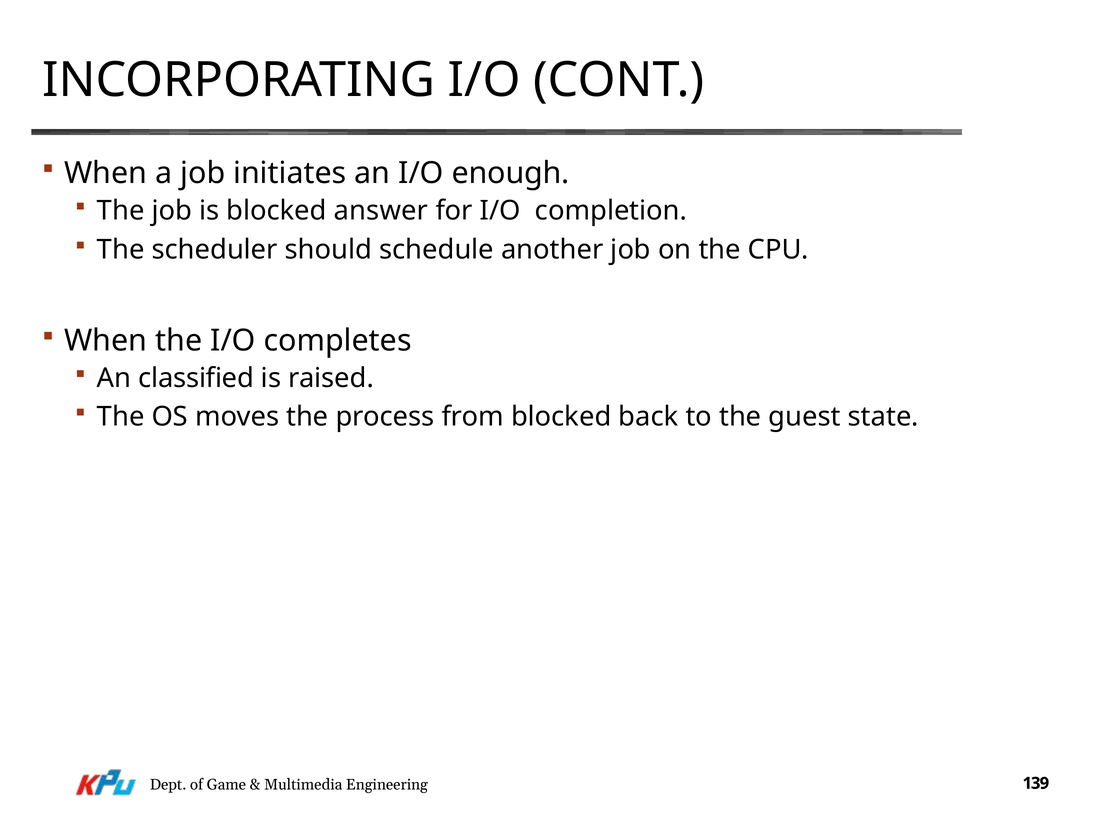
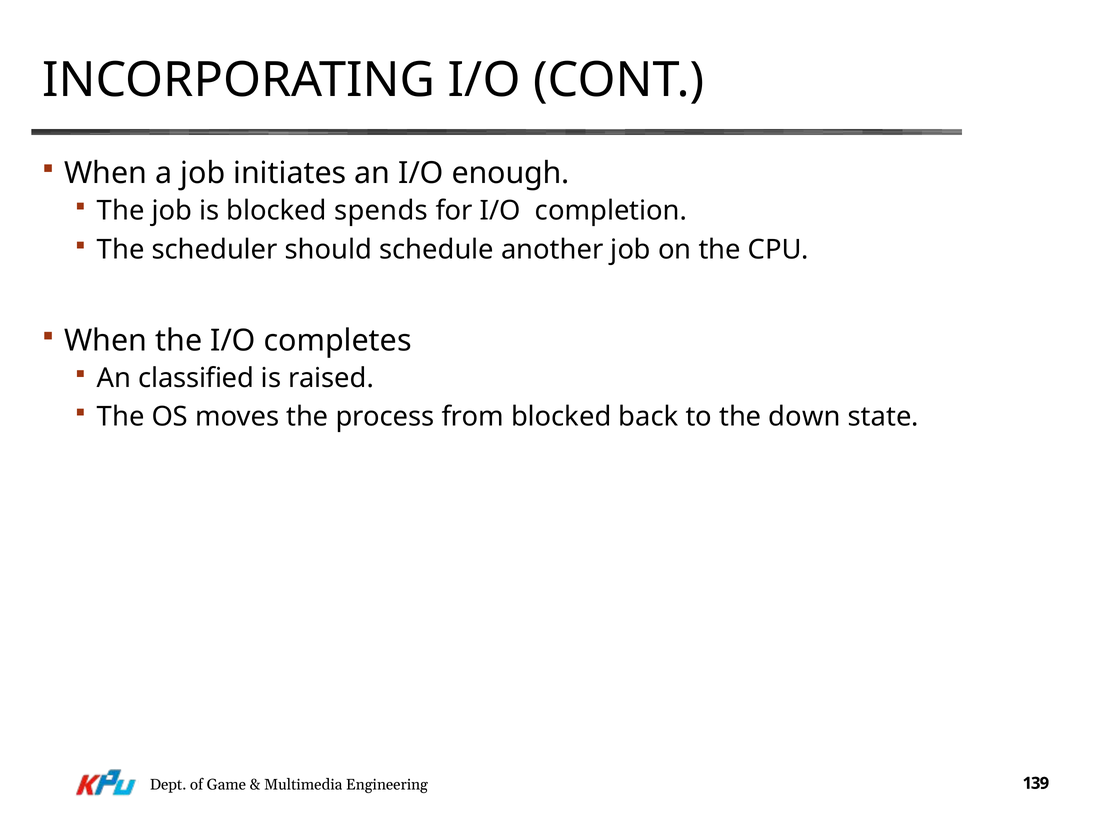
answer: answer -> spends (381, 211)
guest: guest -> down (805, 416)
